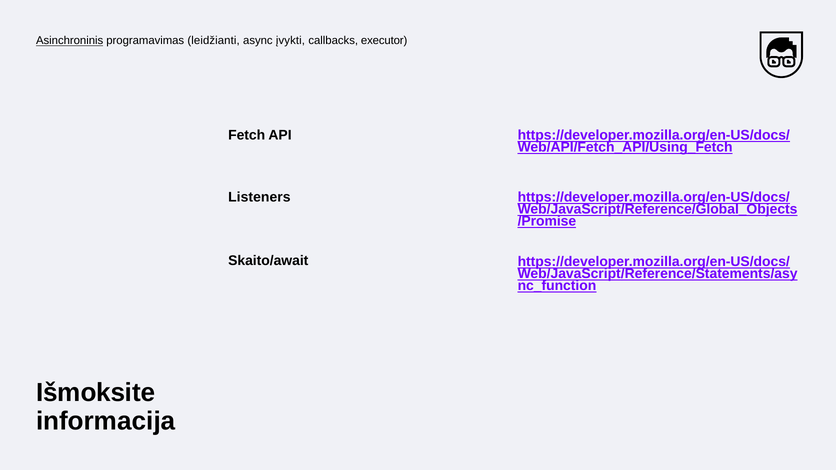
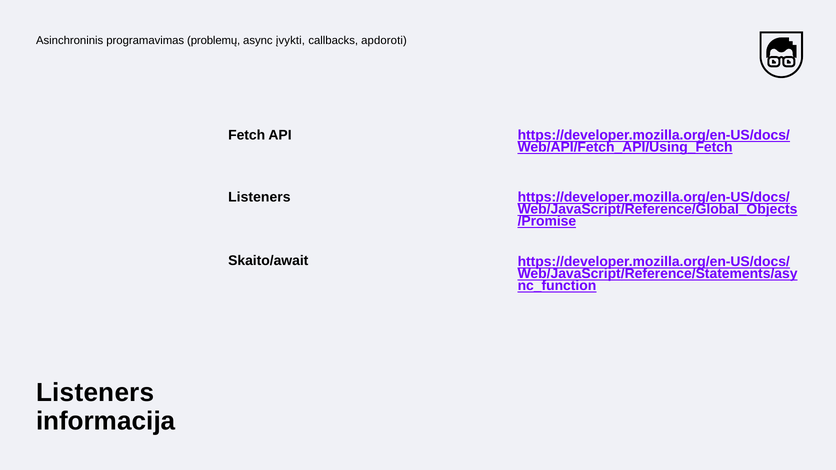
Asinchroninis underline: present -> none (70, 41)
leidžianti: leidžianti -> problemų (214, 41)
executor: executor -> apdoroti (384, 41)
Išmoksite: Išmoksite -> Listeners (95, 393)
